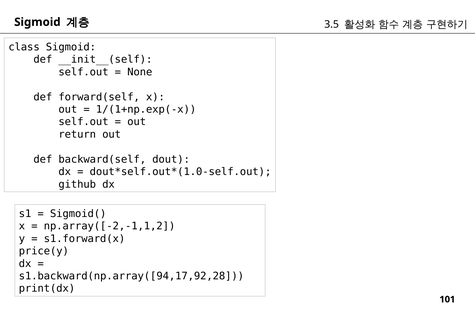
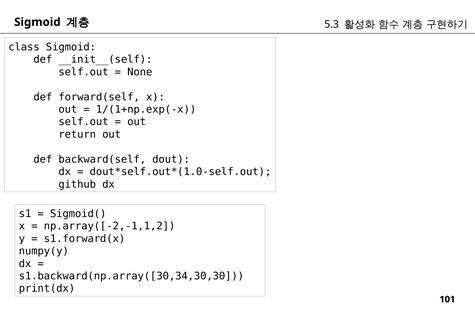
3.5: 3.5 -> 5.3 (332, 24)
price(y: price(y -> numpy(y (44, 251)
s1.backward(np.array([94,17,92,28: s1.backward(np.array([94,17,92,28 -> s1.backward(np.array([30,34,30,30 (131, 276)
